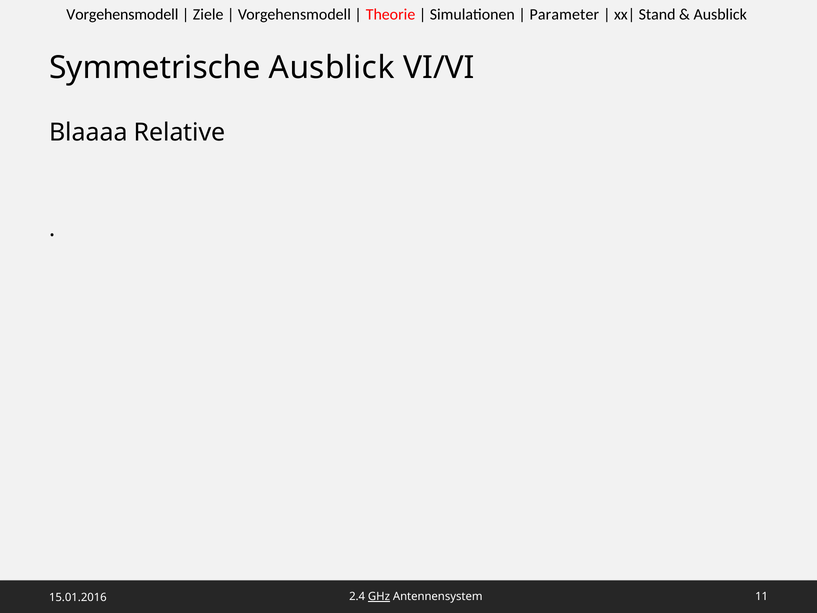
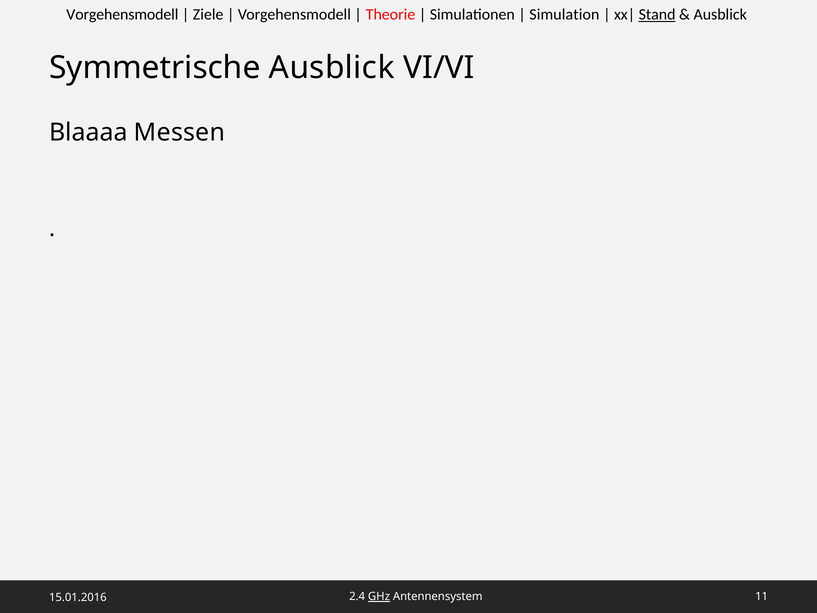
Parameter: Parameter -> Simulation (564, 15)
Stand underline: none -> present (657, 15)
Relative: Relative -> Messen (179, 132)
